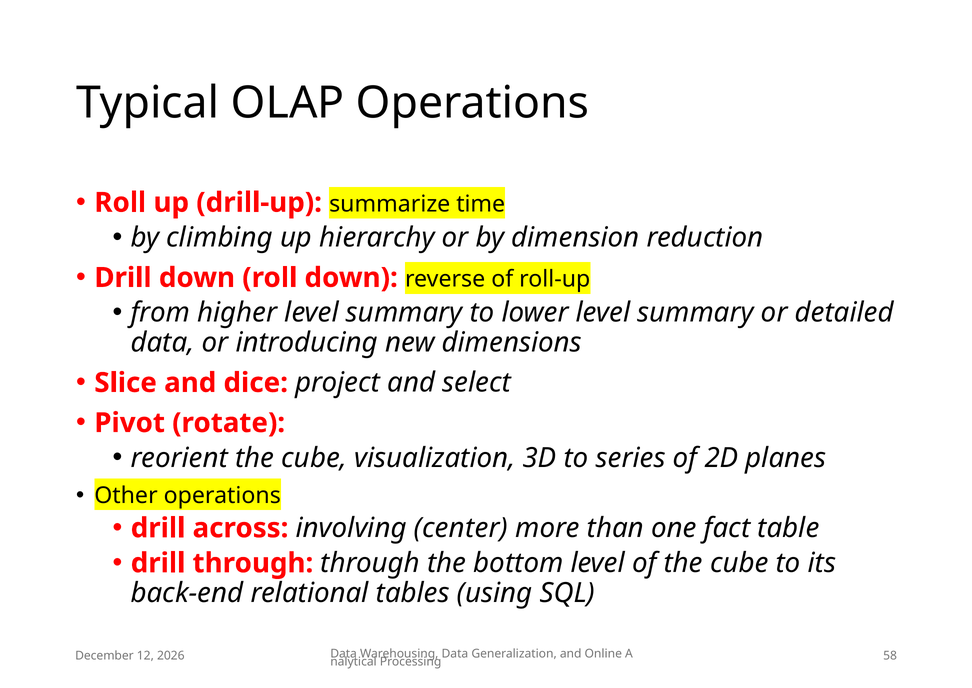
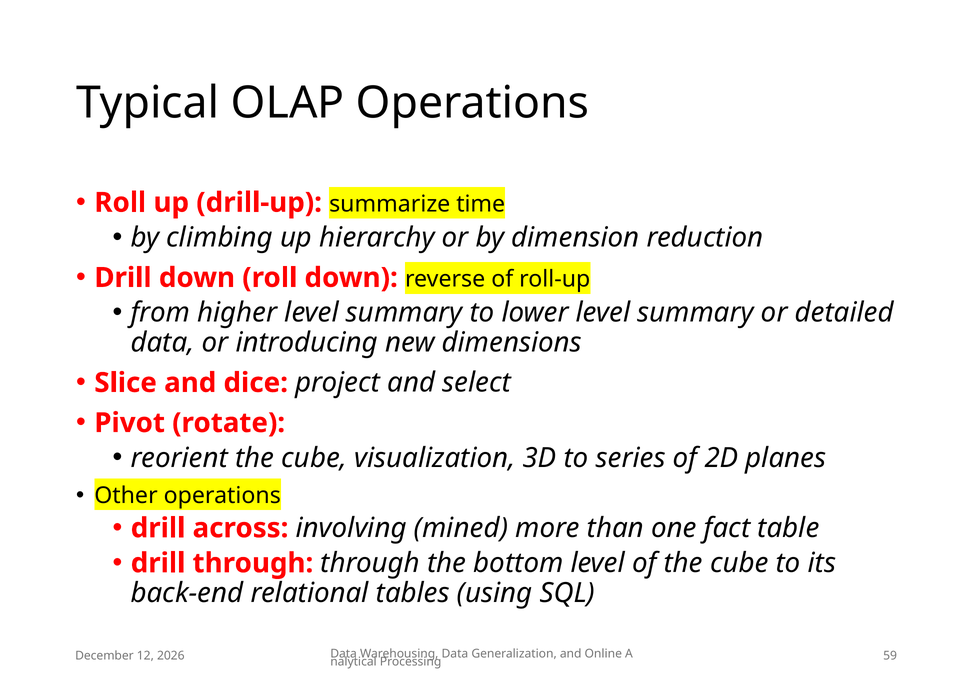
center: center -> mined (461, 528)
58: 58 -> 59 (890, 656)
